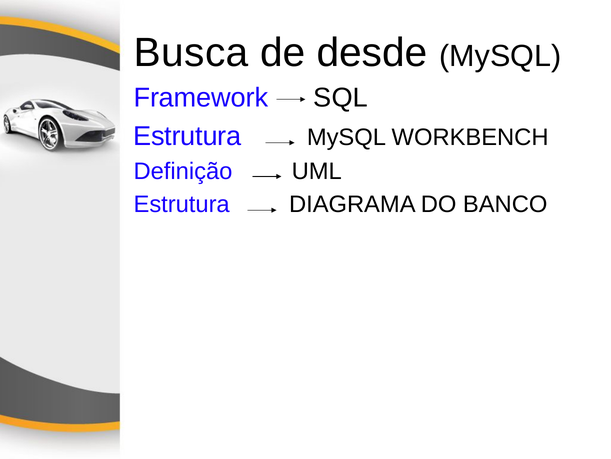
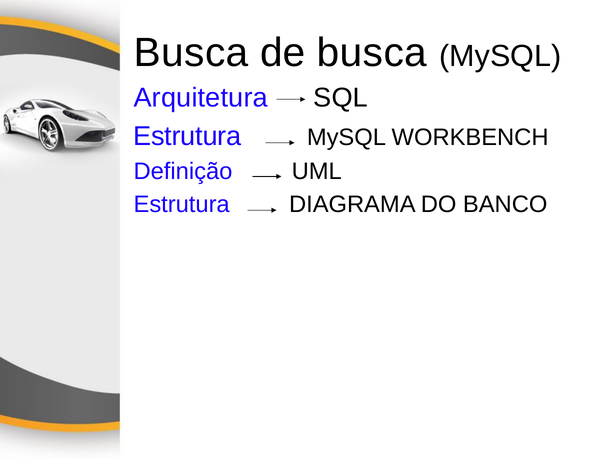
de desde: desde -> busca (372, 53)
Framework: Framework -> Arquitetura (201, 98)
